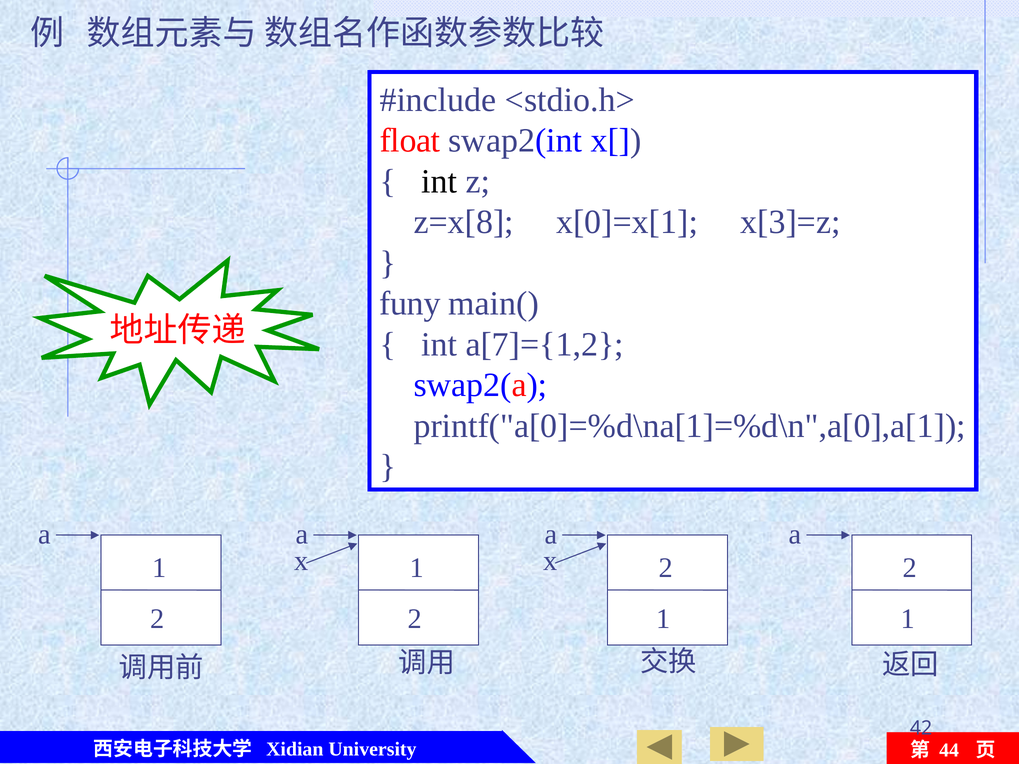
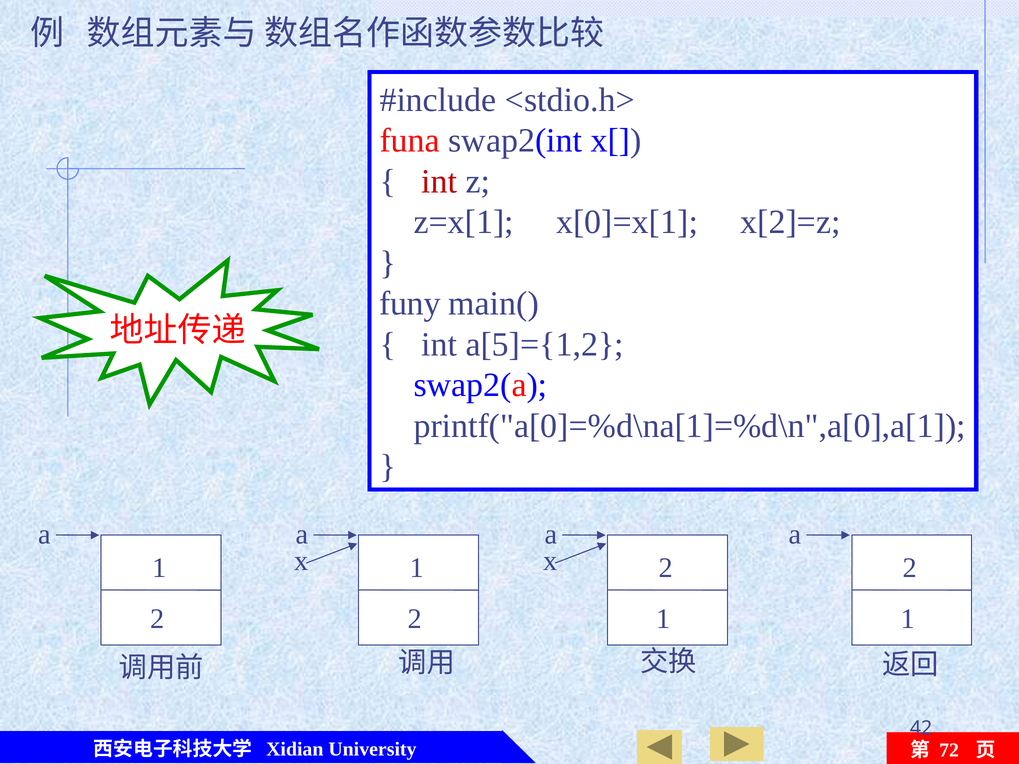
float: float -> funa (410, 141)
int colour: black -> red (439, 181)
z=x[8: z=x[8 -> z=x[1 (464, 222)
x[3]=z: x[3]=z -> x[2]=z (790, 222)
a[7]={1,2: a[7]={1,2 -> a[5]={1,2 (545, 344)
44: 44 -> 72 (949, 751)
